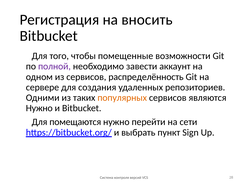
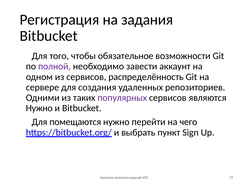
вносить: вносить -> задания (147, 20)
помещенные: помещенные -> обязательное (126, 56)
популярных colour: orange -> purple (122, 98)
сети: сети -> чего (188, 122)
